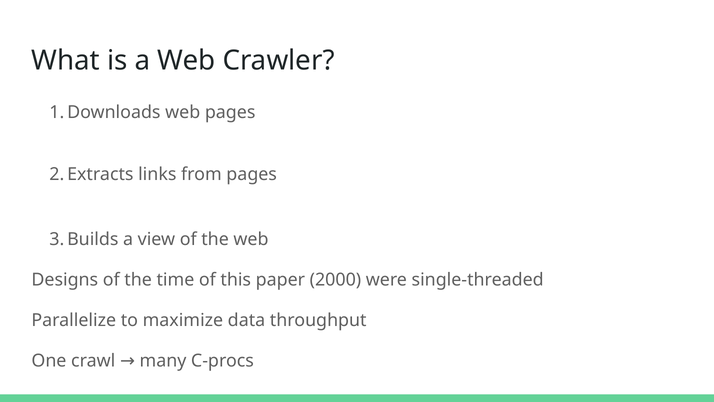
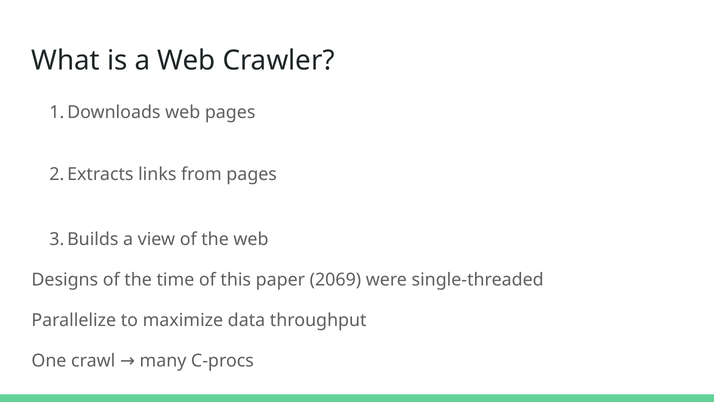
2000: 2000 -> 2069 (335, 280)
